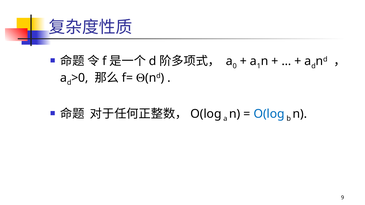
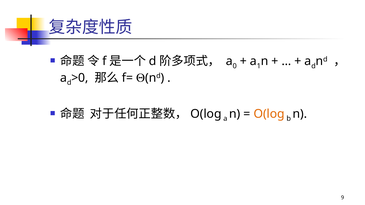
O(log colour: blue -> orange (269, 114)
